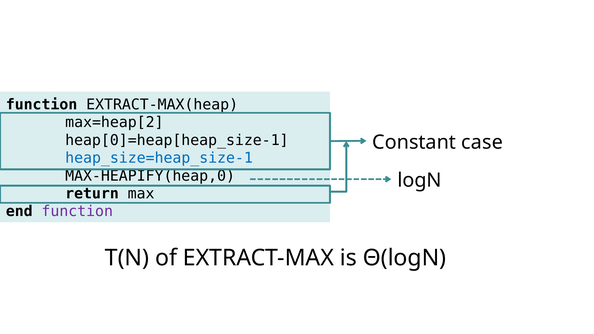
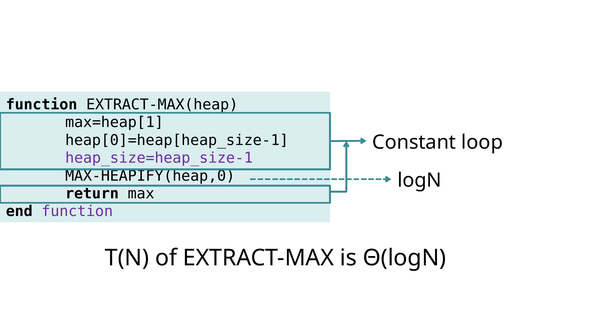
max=heap[2: max=heap[2 -> max=heap[1 (114, 122)
case: case -> loop (482, 142)
heap_size=heap_size-1 colour: blue -> purple (159, 158)
